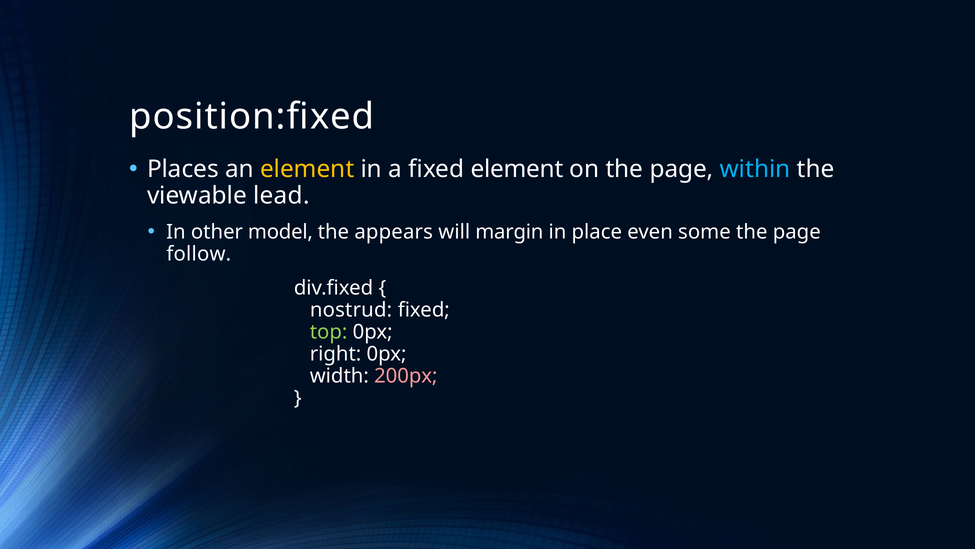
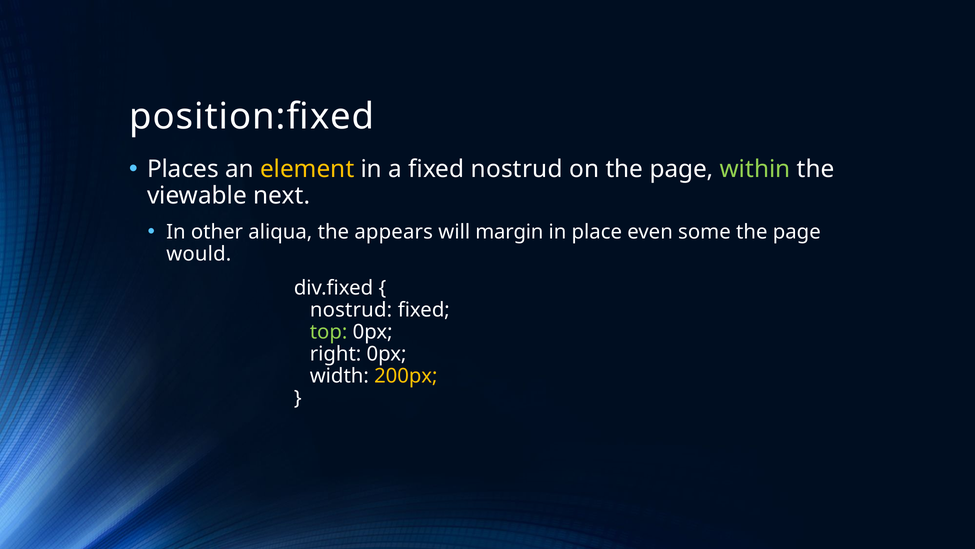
fixed element: element -> nostrud (517, 169)
within colour: light blue -> light green (755, 169)
lead: lead -> next (282, 195)
model: model -> aliqua (280, 232)
follow: follow -> would (199, 254)
200px colour: pink -> yellow (406, 376)
